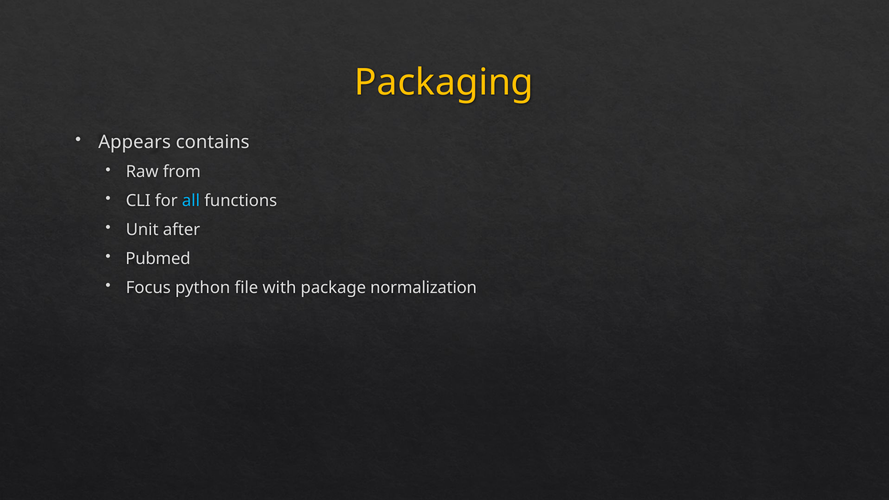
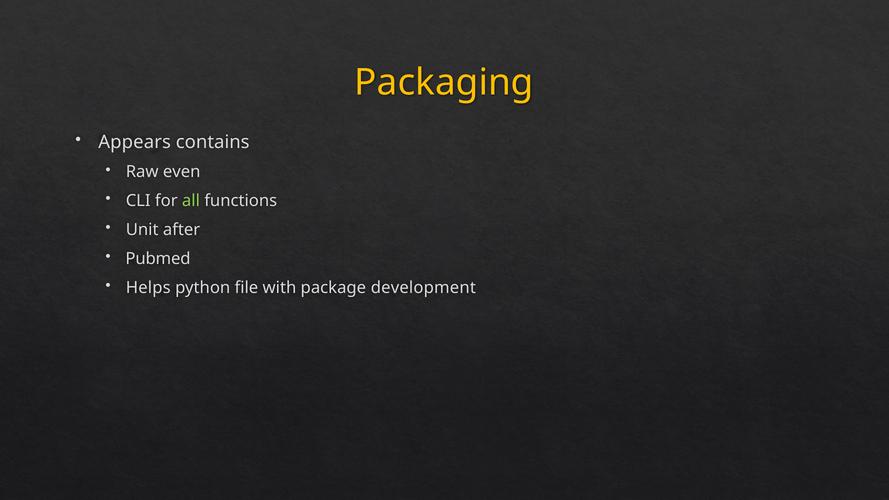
from: from -> even (182, 172)
all colour: light blue -> light green (191, 201)
Focus: Focus -> Helps (148, 288)
normalization: normalization -> development (423, 288)
